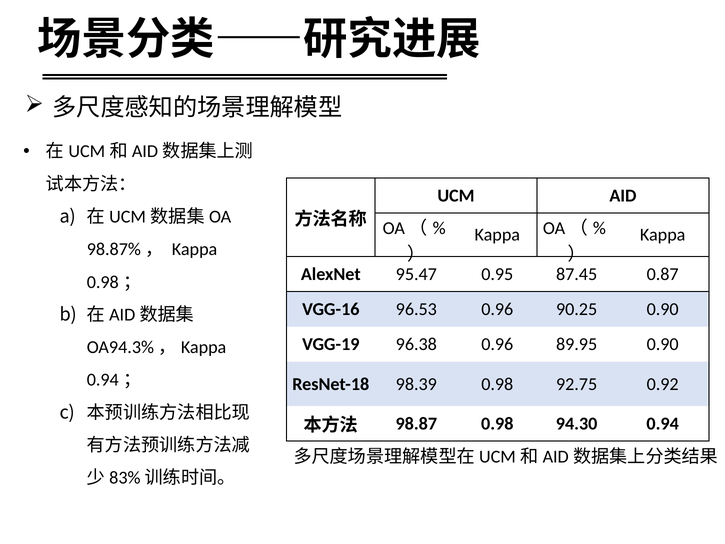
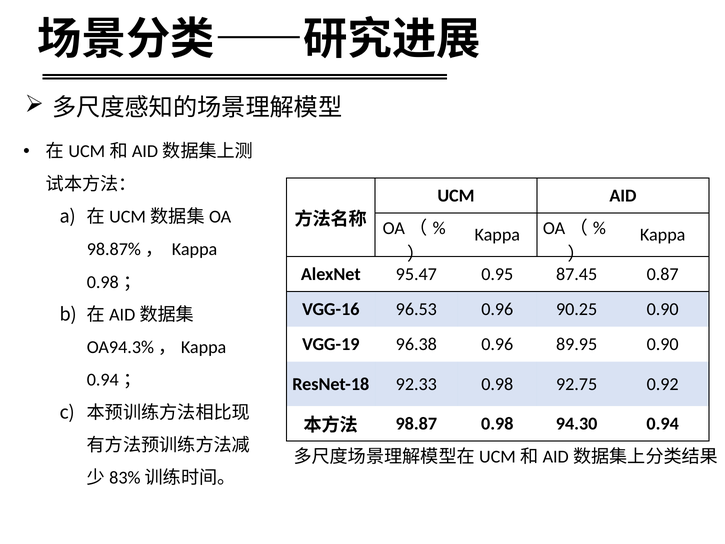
98.39: 98.39 -> 92.33 (416, 384)
